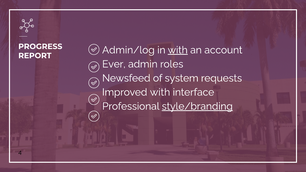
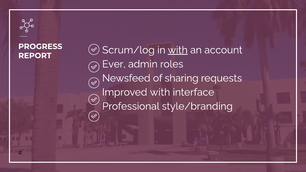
Admin/log: Admin/log -> Scrum/log (128, 50)
system: system -> sharing (182, 78)
style/branding underline: present -> none (197, 106)
